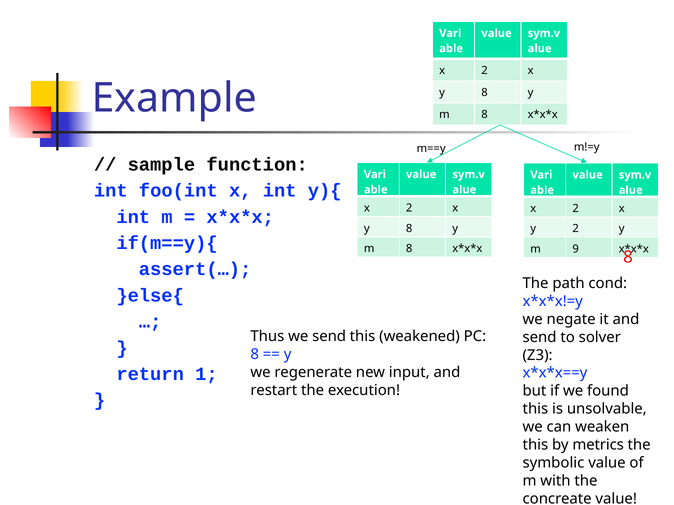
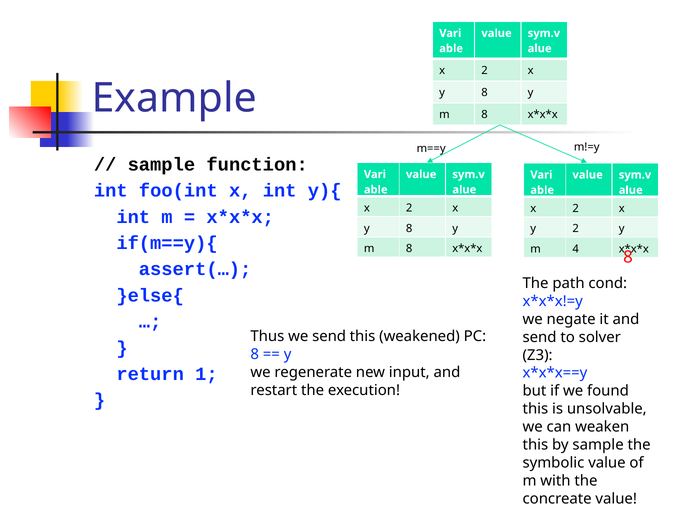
9: 9 -> 4 (576, 249)
by metrics: metrics -> sample (598, 445)
